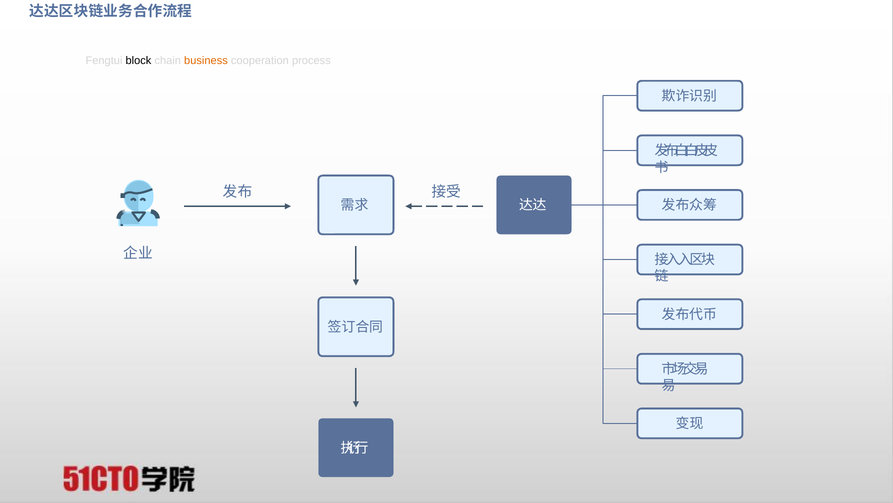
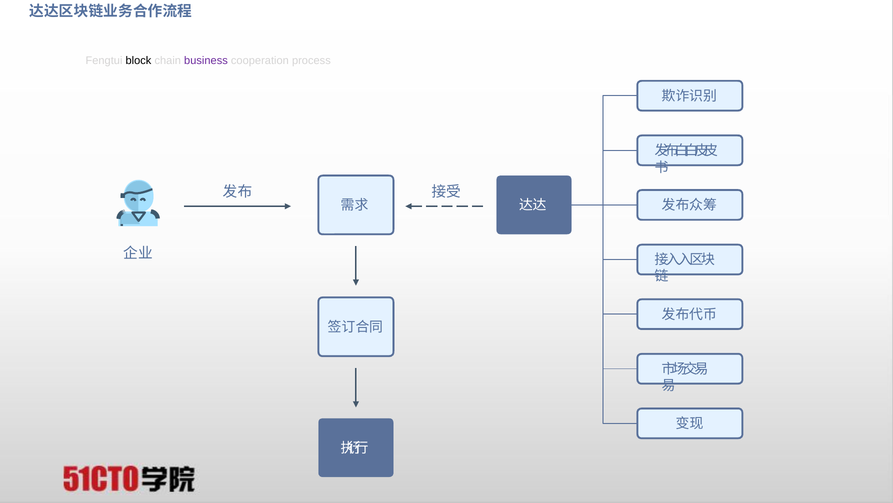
business colour: orange -> purple (206, 61)
